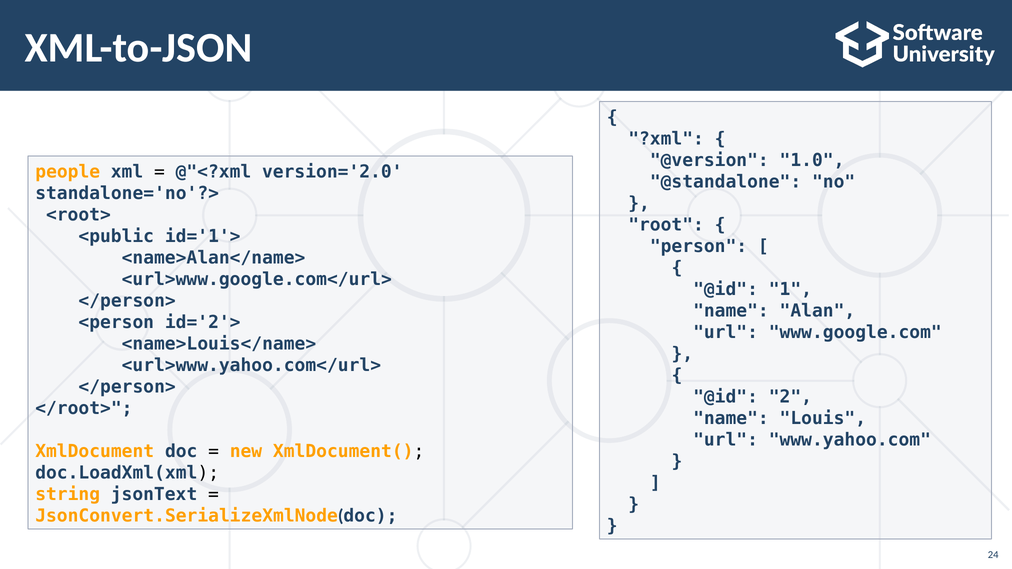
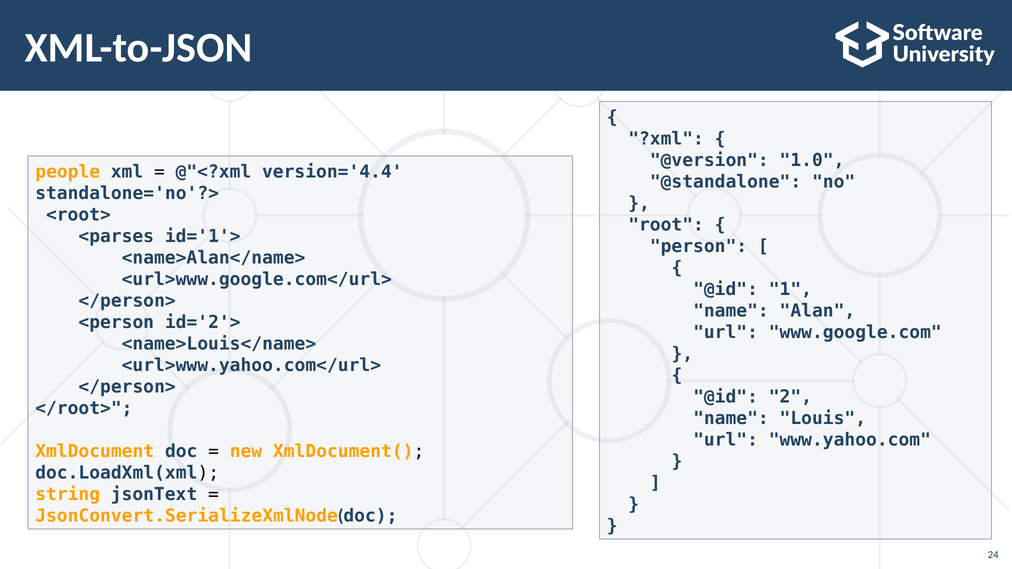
version='2.0: version='2.0 -> version='4.4 (332, 172)
<public: <public -> <parses (116, 236)
